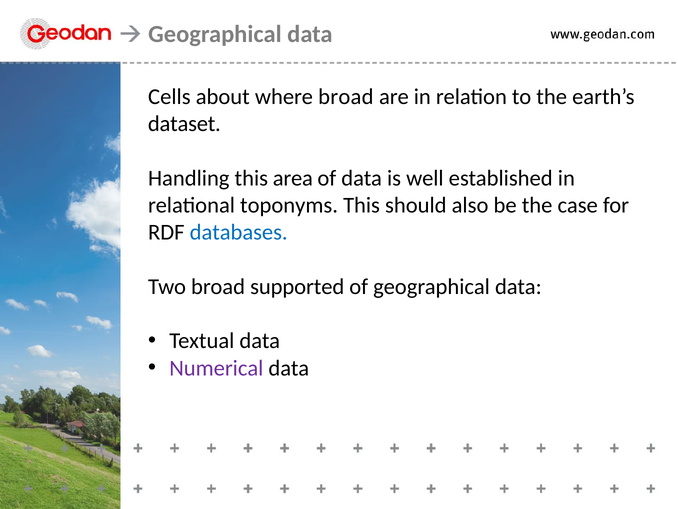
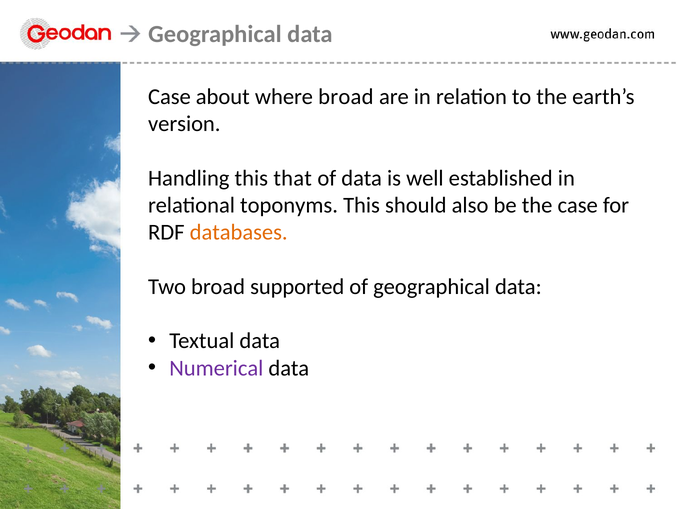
Cells: Cells -> Case (169, 97)
dataset: dataset -> version (184, 124)
area: area -> that (293, 178)
databases colour: blue -> orange (239, 232)
